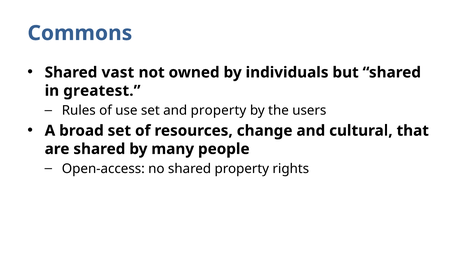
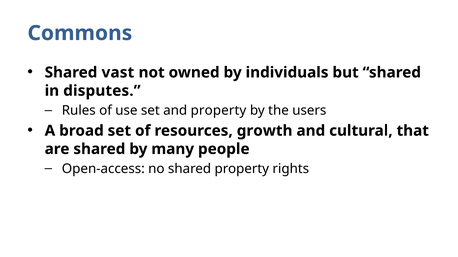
greatest: greatest -> disputes (102, 91)
change: change -> growth (265, 131)
